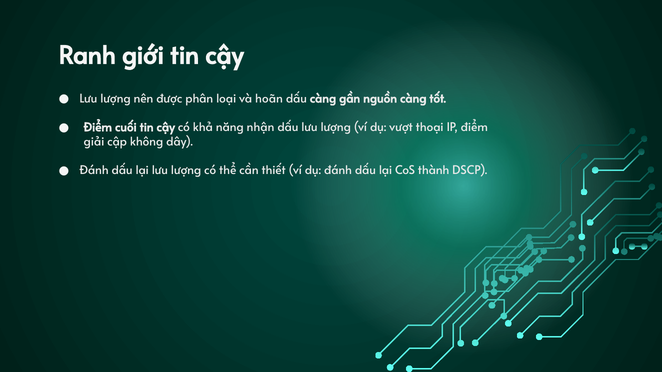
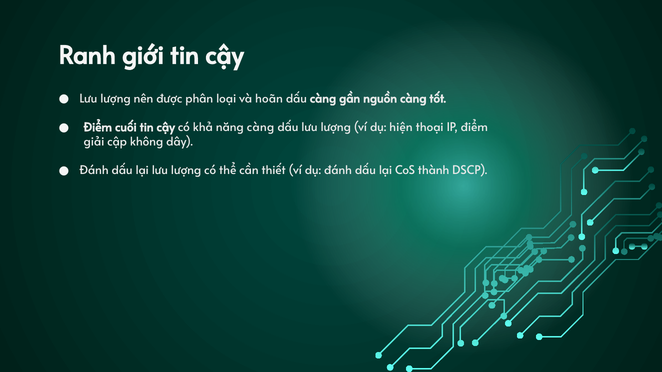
năng nhận: nhận -> càng (260, 127)
vượt: vượt -> hiện (401, 127)
